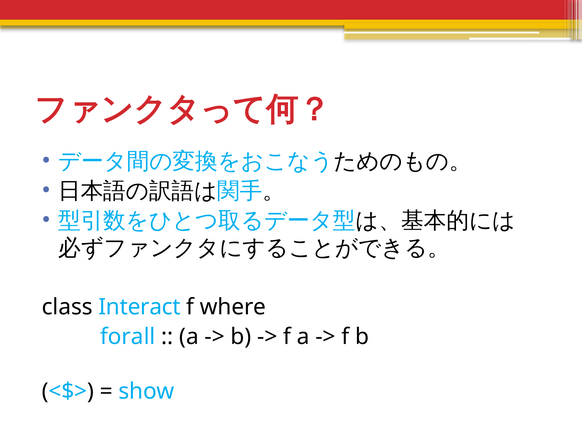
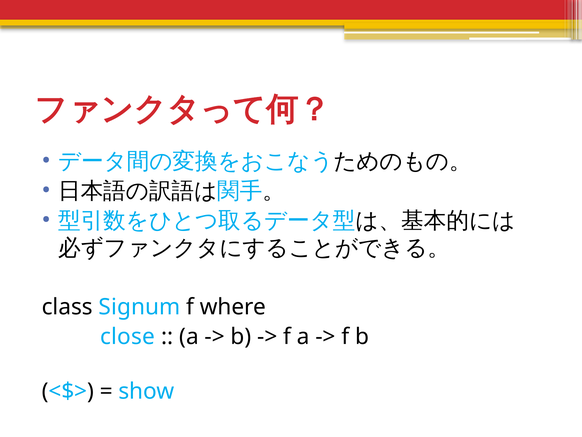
Interact: Interact -> Signum (139, 307)
forall: forall -> close (128, 336)
